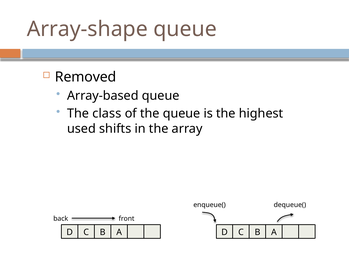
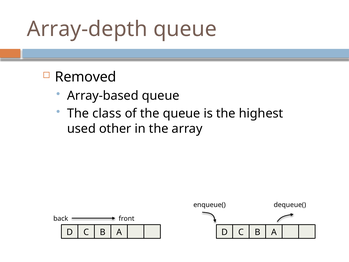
Array-shape: Array-shape -> Array-depth (87, 29)
shifts: shifts -> other (115, 129)
